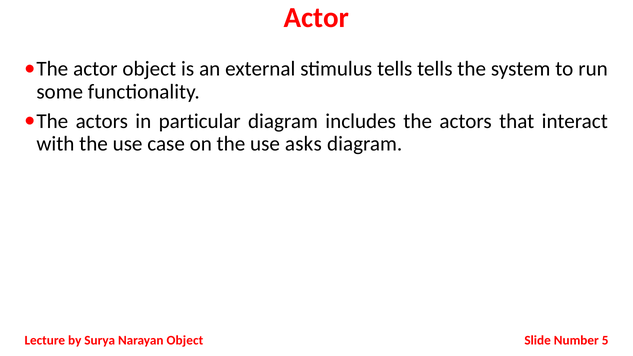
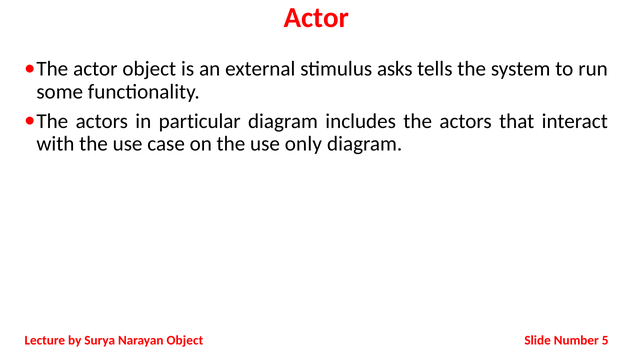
stimulus tells: tells -> asks (395, 69)
asks: asks -> only (303, 144)
